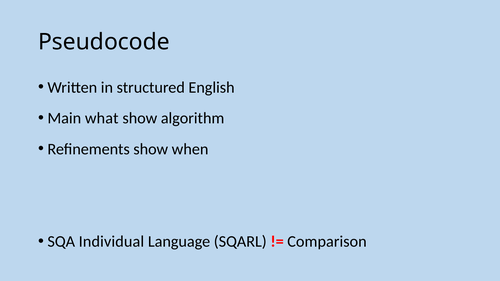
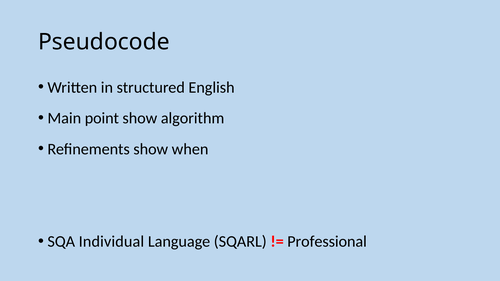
what: what -> point (102, 118)
Comparison: Comparison -> Professional (327, 242)
